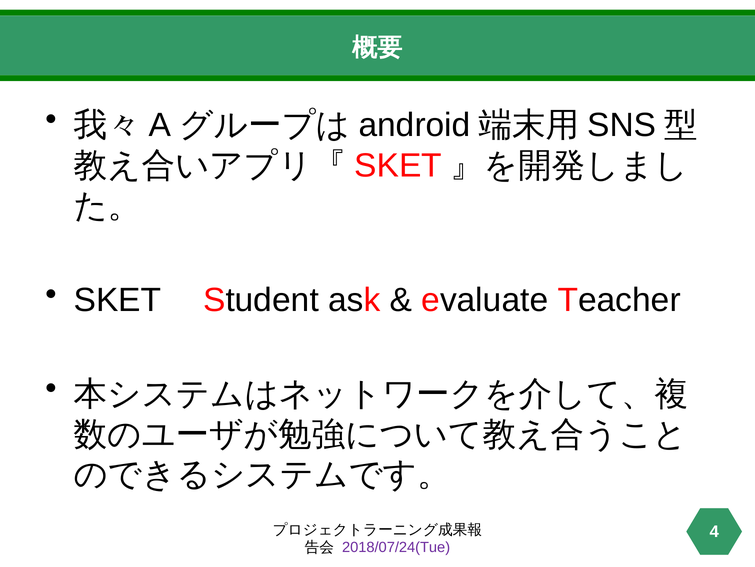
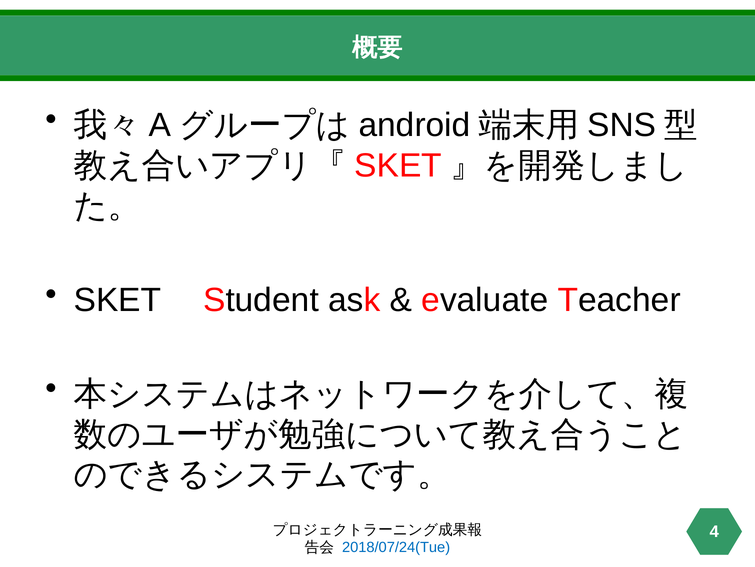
2018/07/24(Tue colour: purple -> blue (396, 547)
